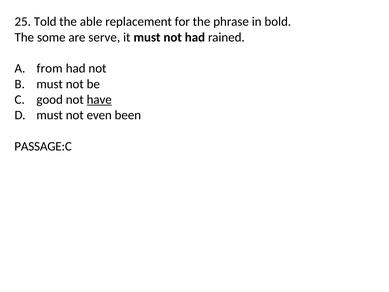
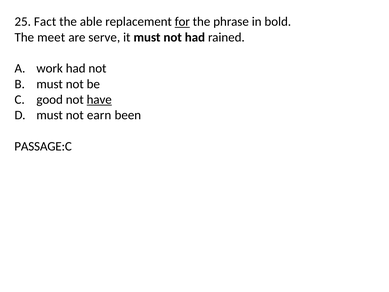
Told: Told -> Fact (45, 22)
for underline: none -> present (182, 22)
some: some -> meet (51, 37)
from: from -> work (50, 68)
even: even -> earn (99, 115)
